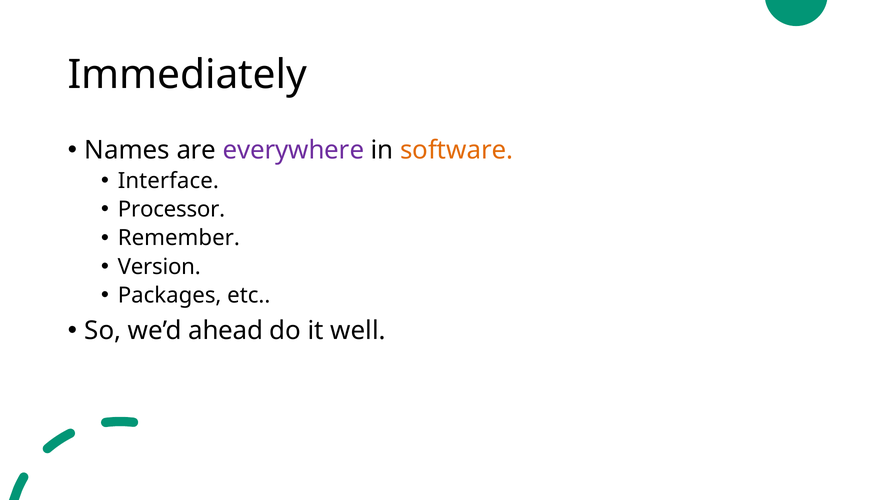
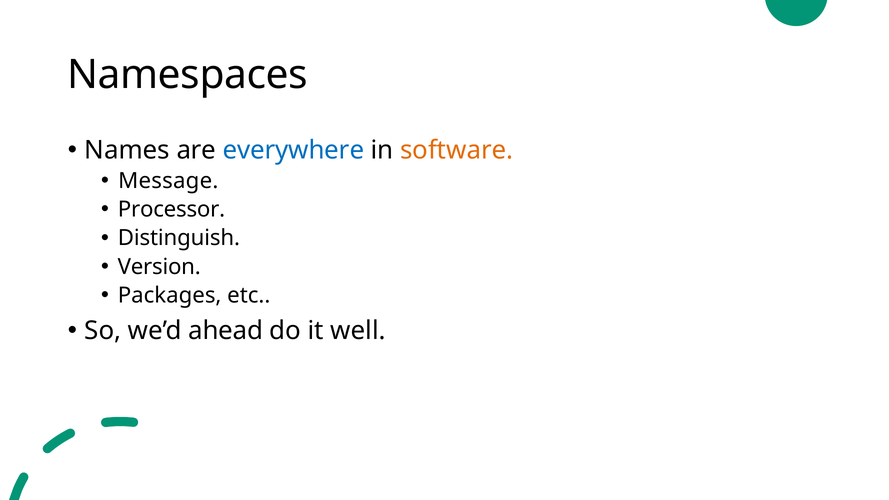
Immediately: Immediately -> Namespaces (188, 75)
everywhere colour: purple -> blue (293, 150)
Interface: Interface -> Message (168, 181)
Remember: Remember -> Distinguish (179, 238)
